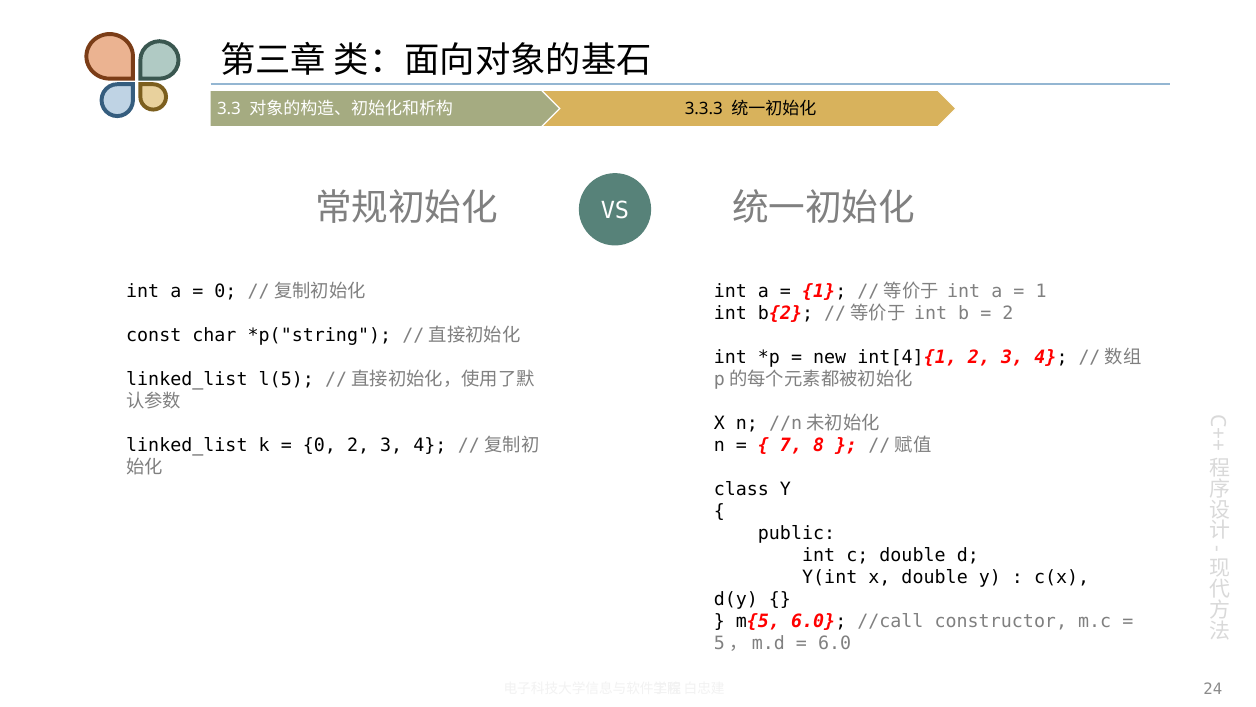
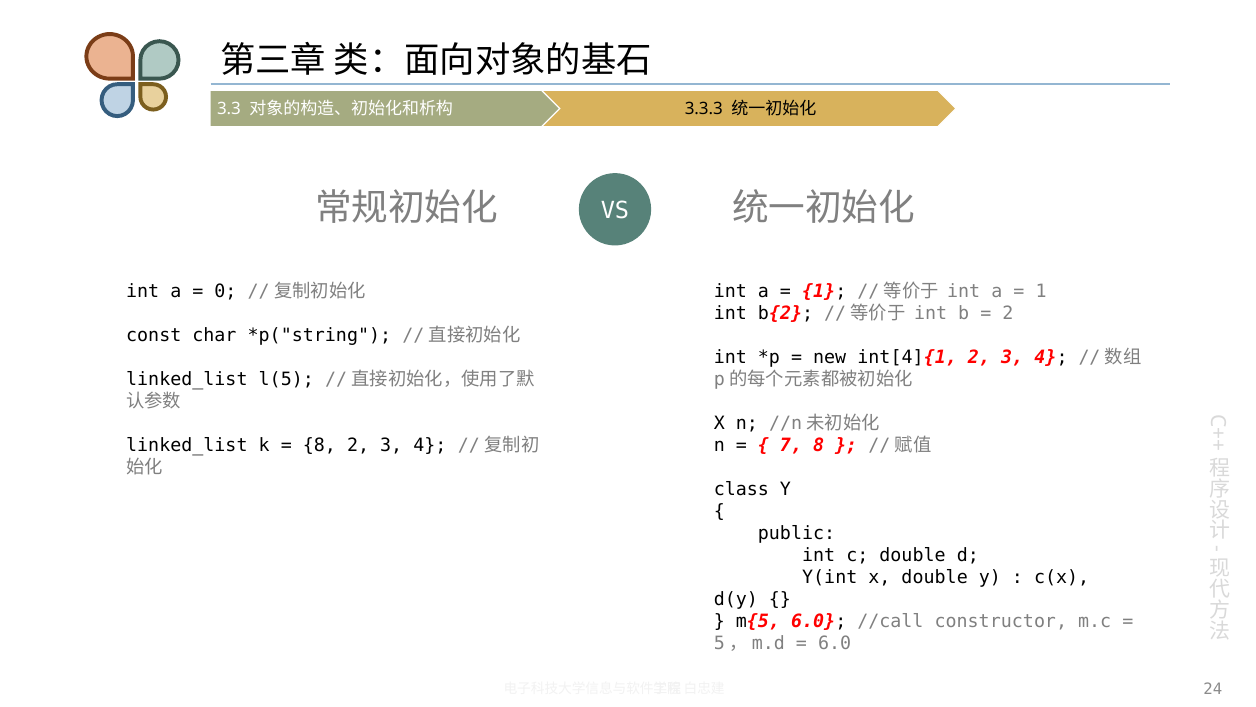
0: 0 -> 8 (319, 445)
